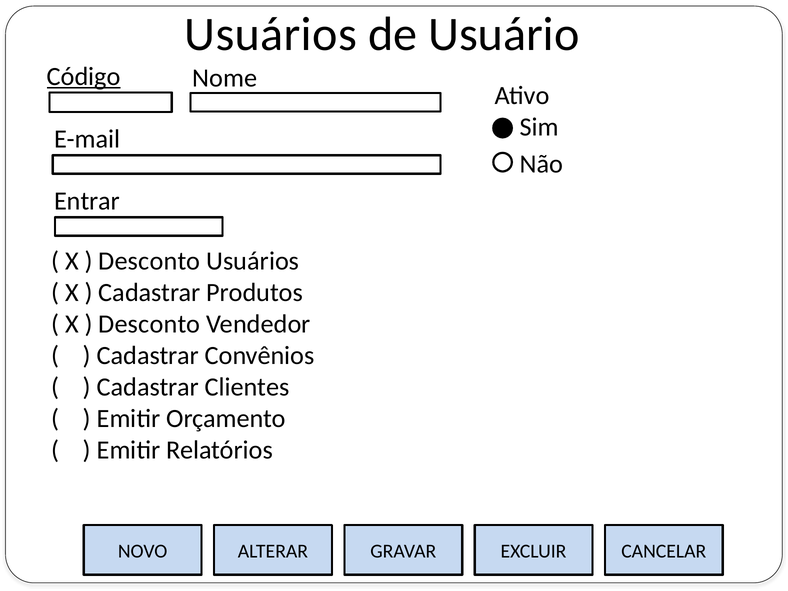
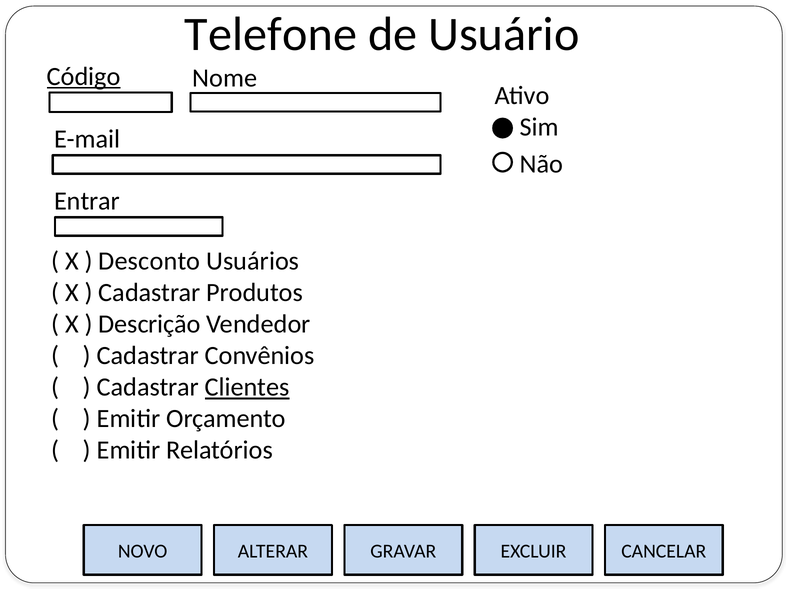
Usuários: Usuários -> Telefone (271, 34)
Desconto: Desconto -> Descrição (150, 324)
Clientes underline: none -> present (247, 387)
